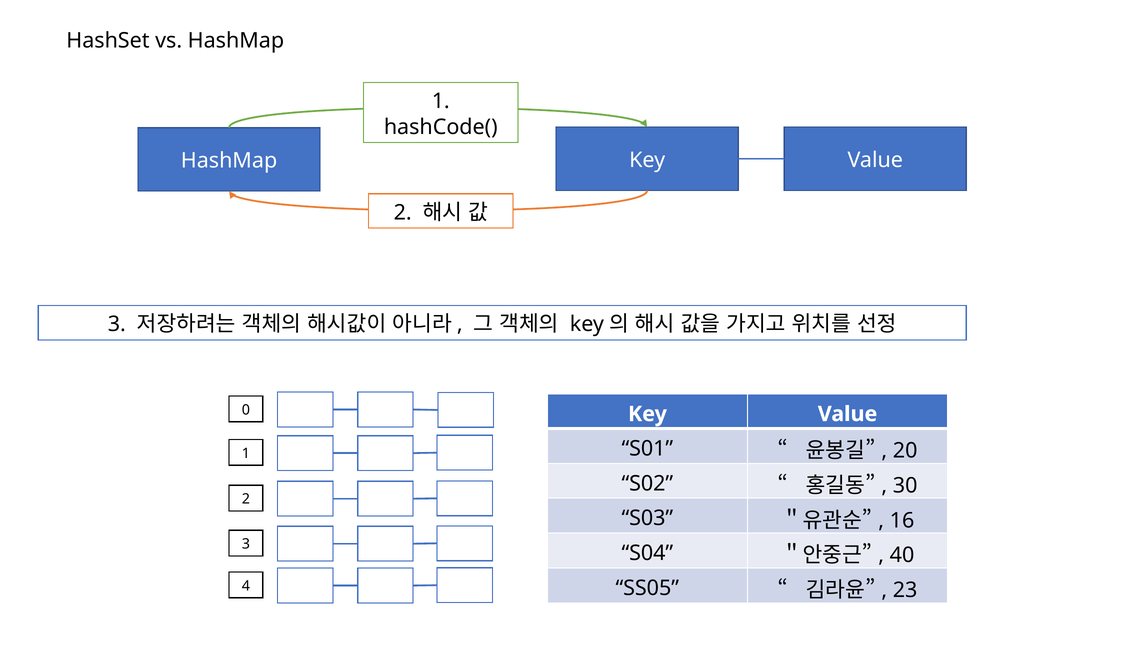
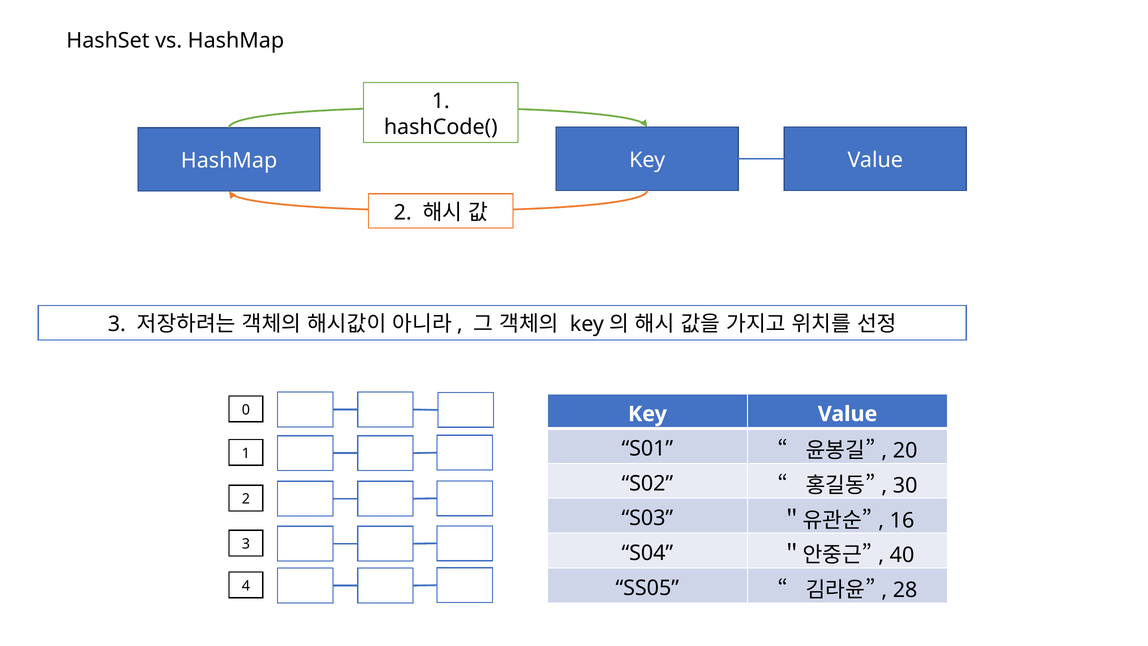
23: 23 -> 28 (905, 590)
